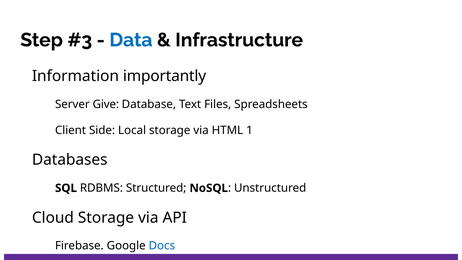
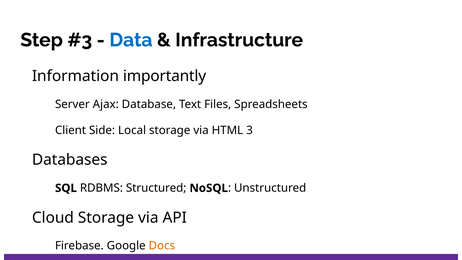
Give: Give -> Ajax (106, 104)
HTML 1: 1 -> 3 (249, 130)
Docs colour: blue -> orange (162, 246)
